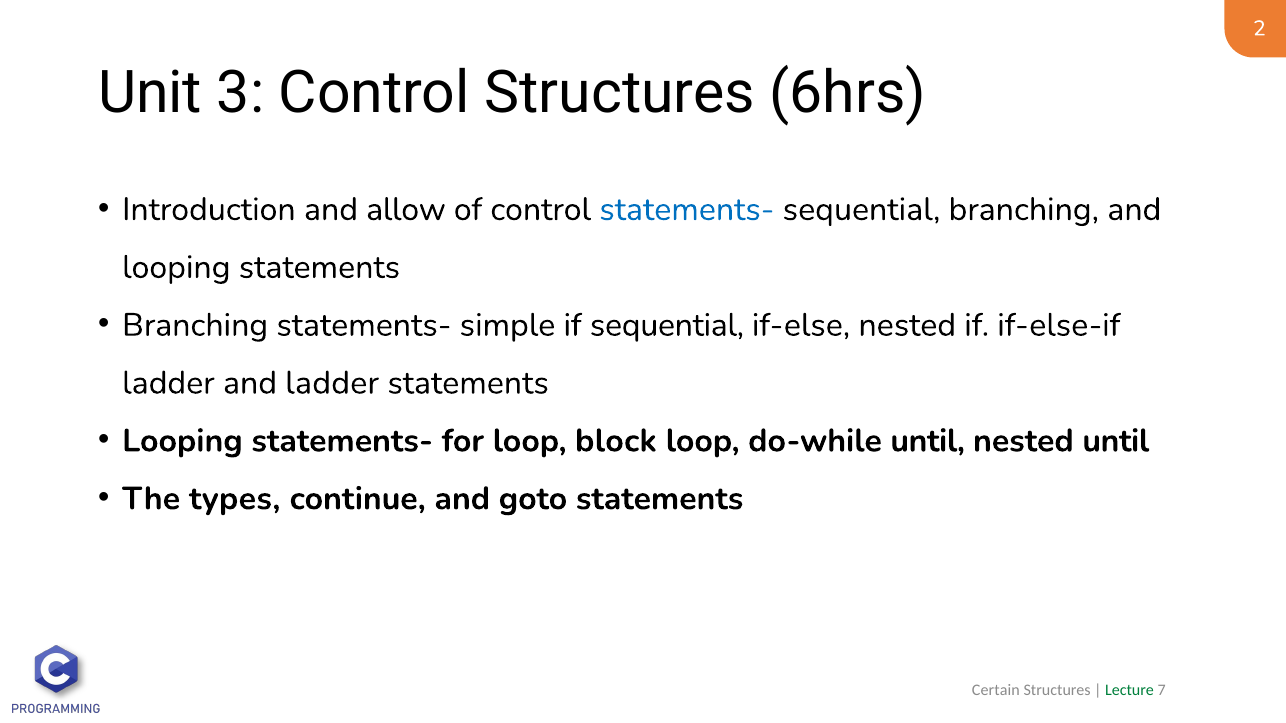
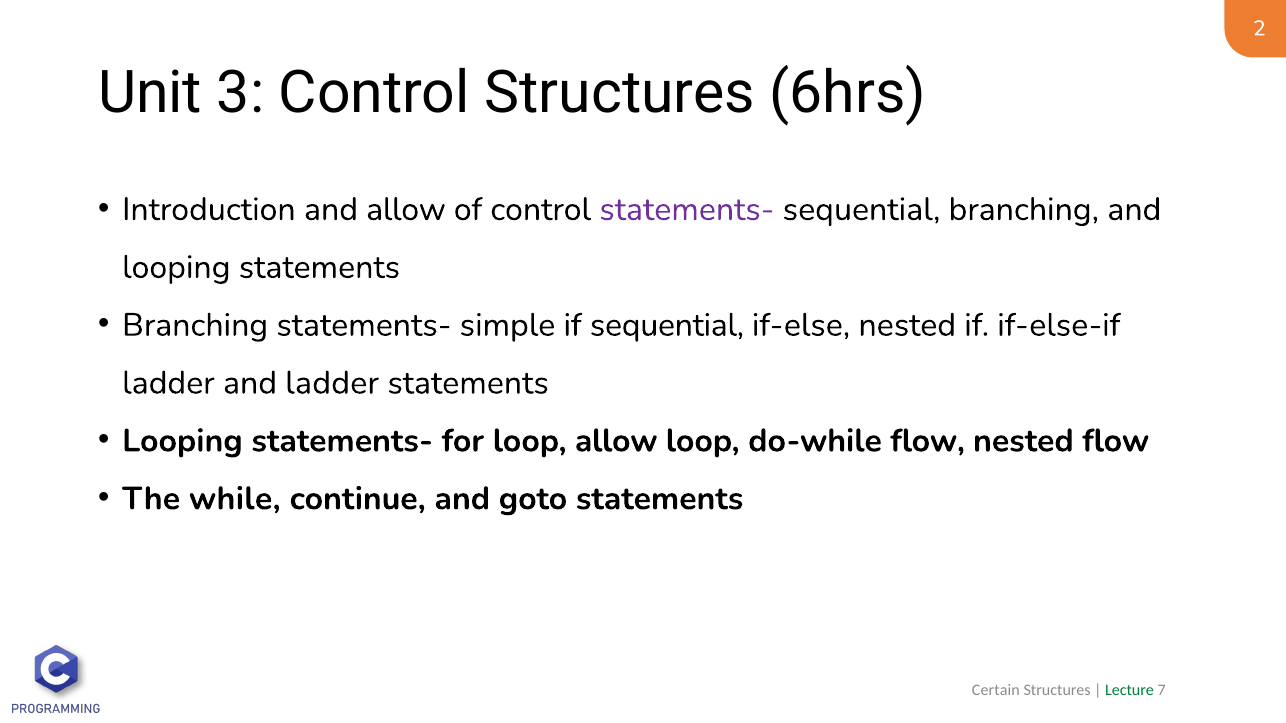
statements- colour: blue -> purple (687, 209)
loop block: block -> allow (616, 441)
do-while until: until -> flow (928, 441)
nested until: until -> flow (1116, 441)
types: types -> while (235, 499)
